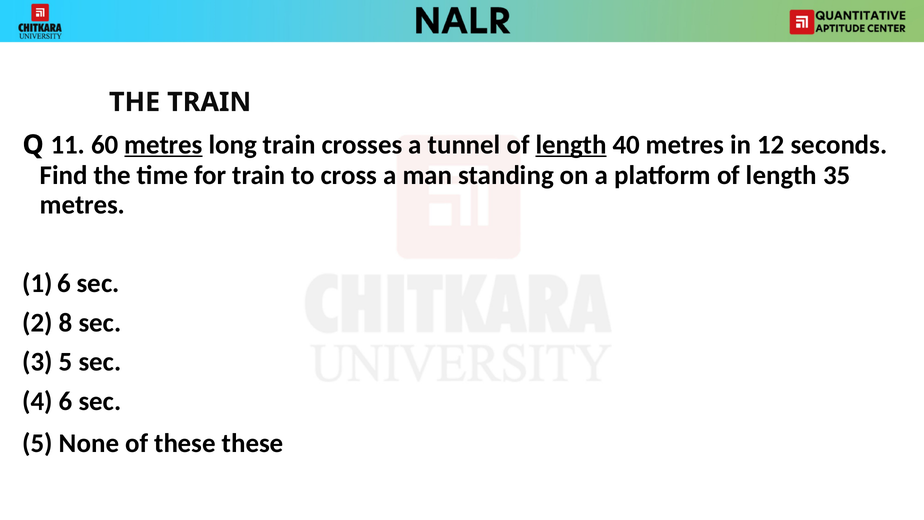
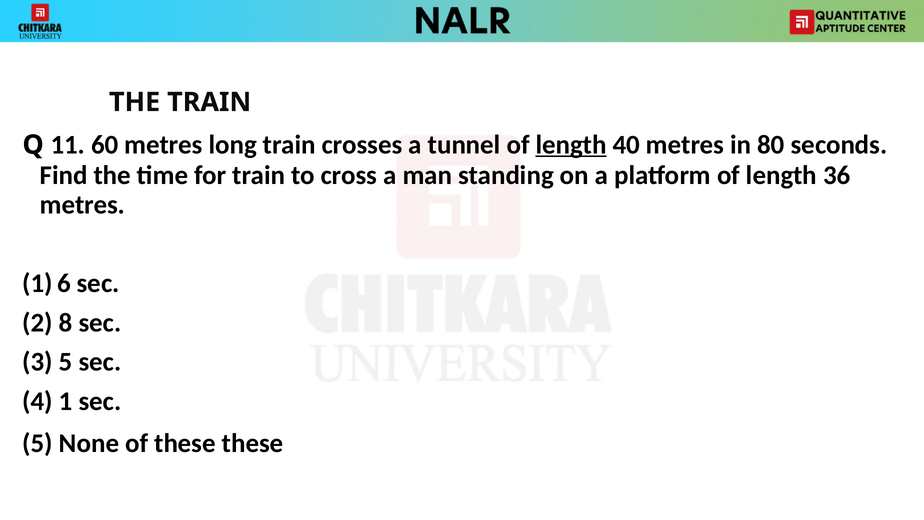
metres underline: present -> none (164, 145)
12: 12 -> 80 (771, 145)
35: 35 -> 36 (837, 175)
6: 6 -> 1 (66, 401)
